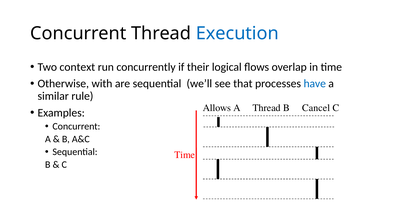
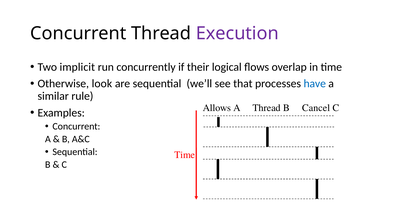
Execution colour: blue -> purple (237, 33)
context: context -> implicit (77, 67)
with: with -> look (102, 84)
